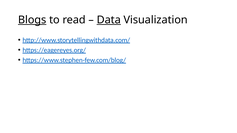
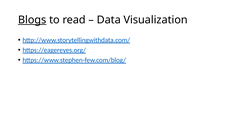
Data underline: present -> none (109, 20)
